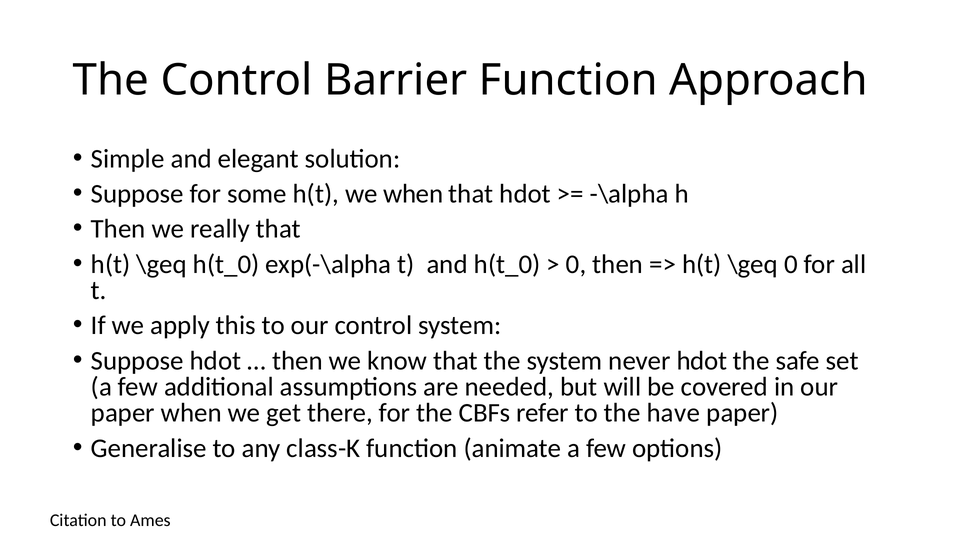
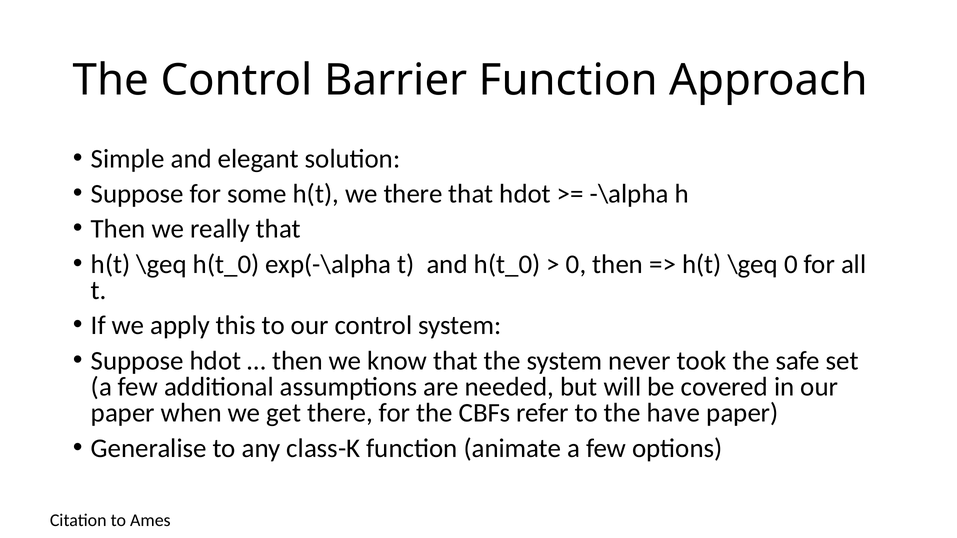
we when: when -> there (413, 194)
never hdot: hdot -> took (702, 361)
